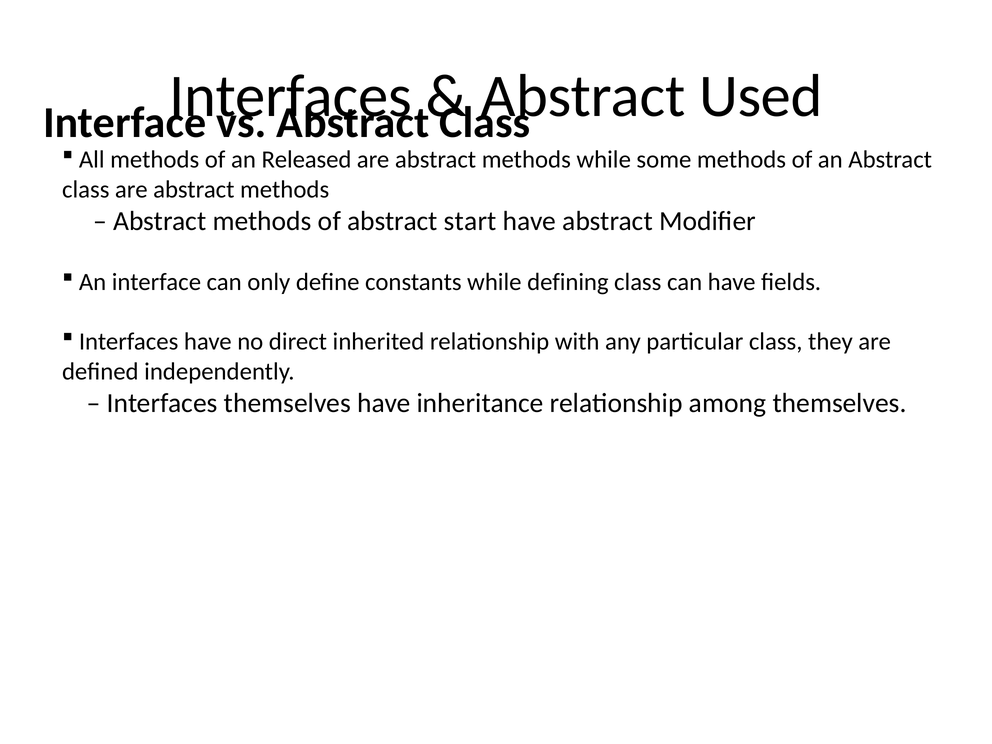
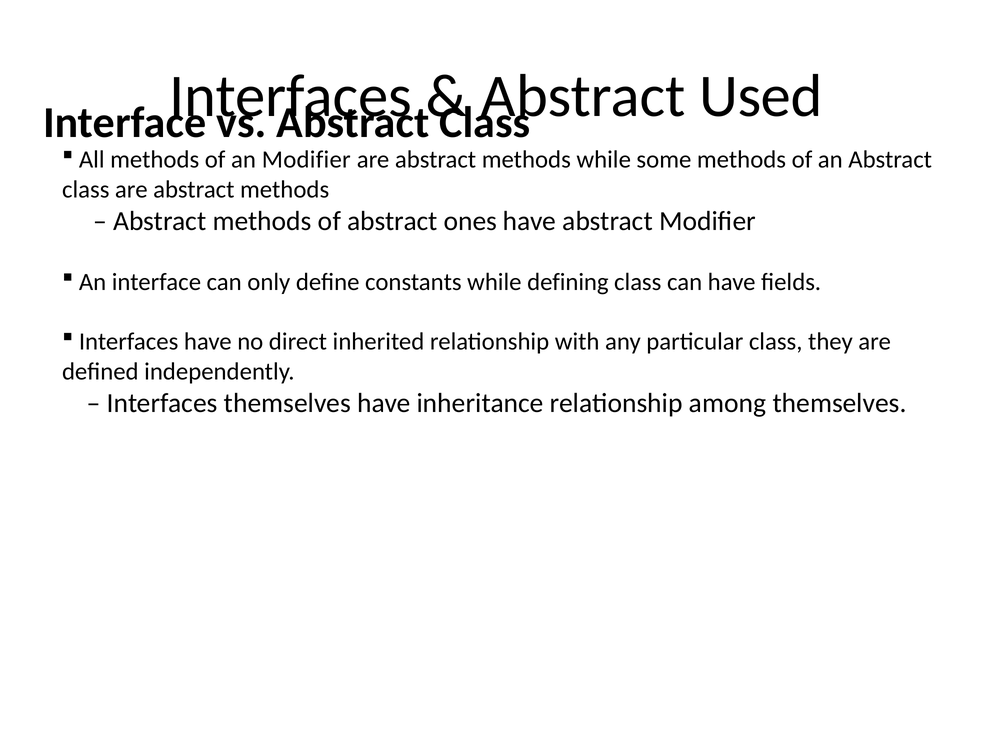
an Released: Released -> Modifier (306, 160)
start: start -> ones (470, 221)
